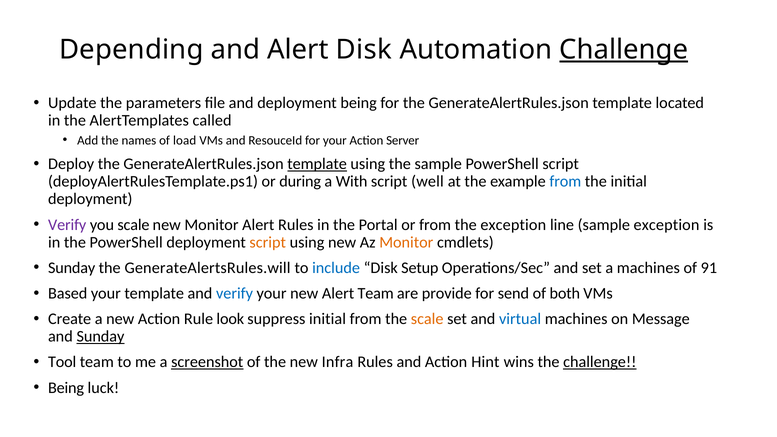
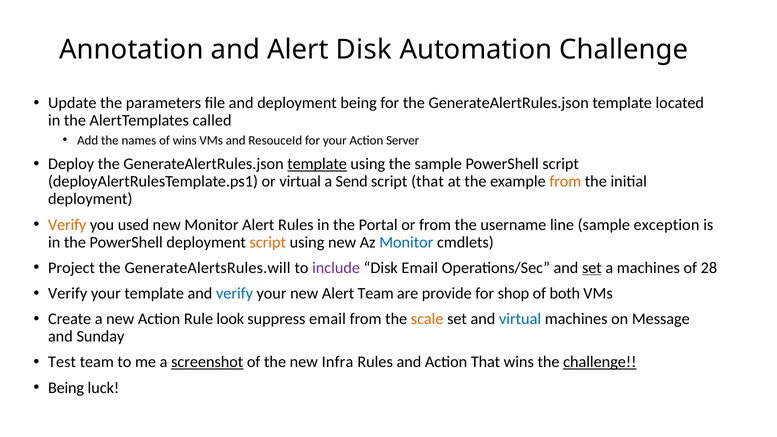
Depending: Depending -> Annotation (131, 50)
Challenge underline: present -> none (624, 50)
of load: load -> wins (185, 140)
or during: during -> virtual (300, 182)
With: With -> Send (352, 182)
script well: well -> that (427, 182)
from colour: blue -> orange (565, 182)
Verify colour: purple -> orange (67, 225)
you scale: scale -> used (133, 225)
the exception: exception -> username (513, 225)
Monitor colour: orange -> blue (406, 242)
Sunday: Sunday -> Project (72, 268)
include colour: blue -> purple (336, 268)
Disk Setup: Setup -> Email (420, 268)
set underline: none -> present (592, 268)
91: 91 -> 28 (709, 268)
Based: Based -> Verify (68, 293)
send: send -> shop (514, 293)
suppress initial: initial -> email (327, 319)
Sunday underline: present -> none (100, 337)
Tool: Tool -> Test (62, 362)
Action Hint: Hint -> That (486, 362)
